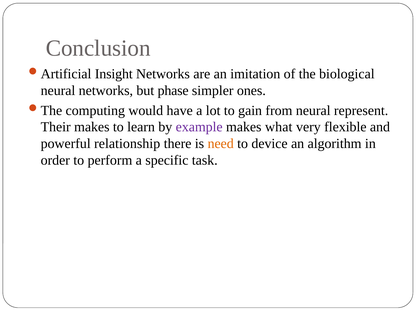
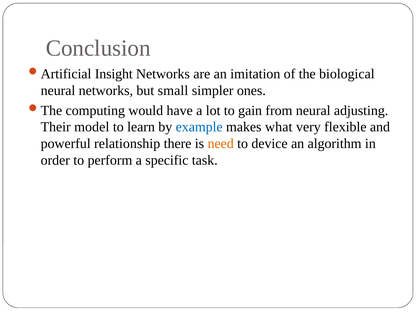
phase: phase -> small (173, 90)
represent: represent -> adjusting (361, 110)
Their makes: makes -> model (92, 127)
example colour: purple -> blue (199, 127)
